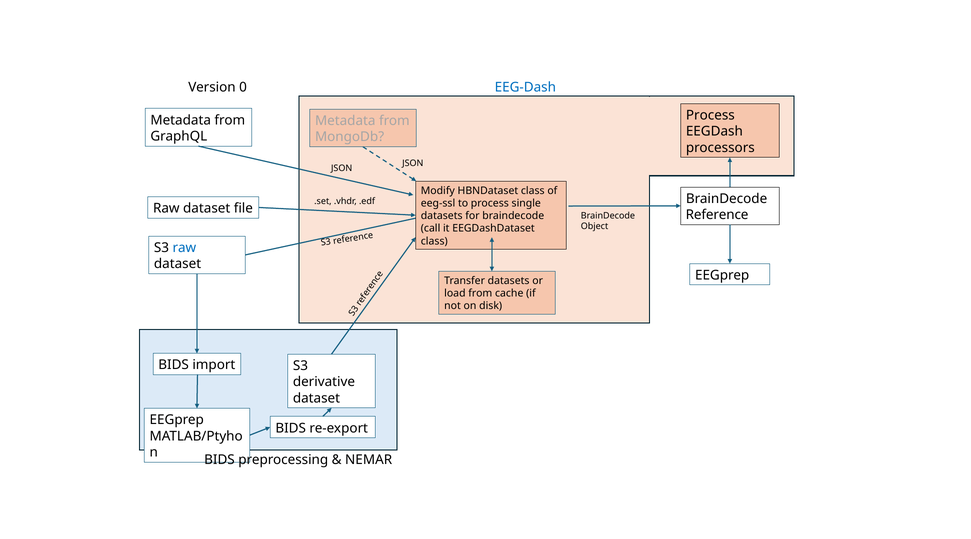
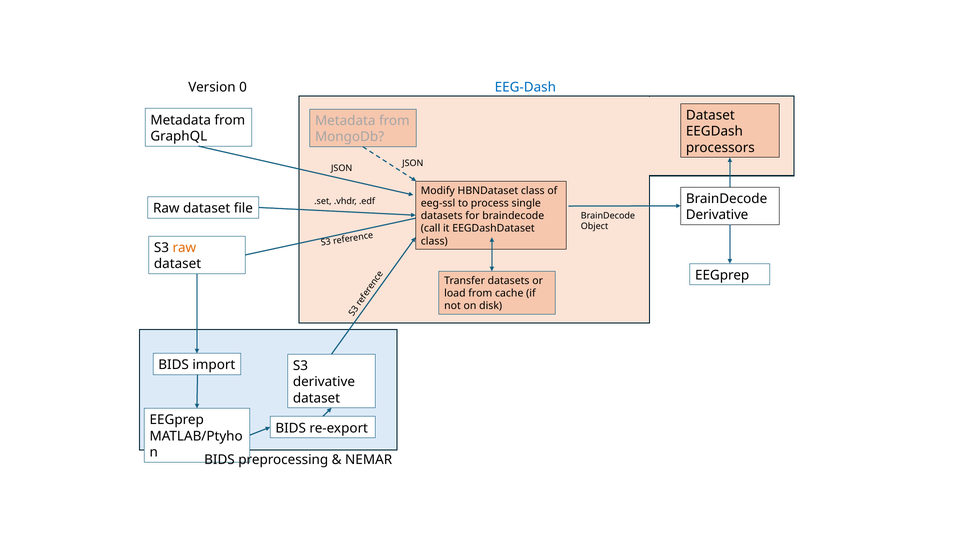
Process: Process -> Dataset (710, 115)
Reference: Reference -> Derivative (717, 215)
raw colour: blue -> orange (184, 248)
